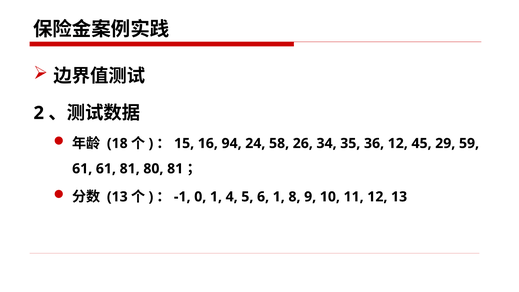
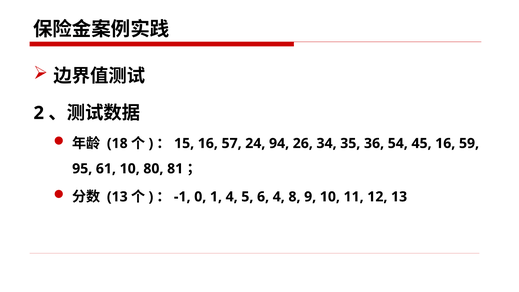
94: 94 -> 57 (232, 143)
58: 58 -> 94 (279, 143)
36 12: 12 -> 54 (398, 143)
45 29: 29 -> 16 (445, 143)
61: 61 -> 95 (82, 169)
61 81: 81 -> 10 (130, 169)
6 1: 1 -> 4 (279, 197)
